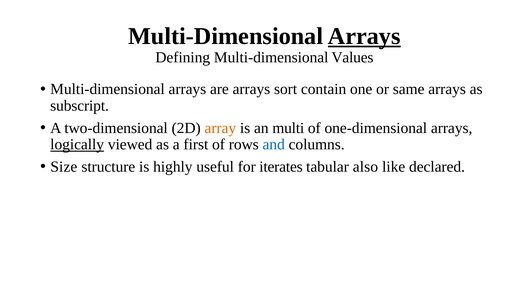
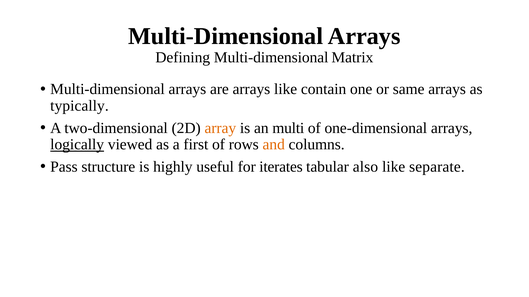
Arrays underline: present -> none (364, 36)
Values: Values -> Matrix (352, 58)
arrays sort: sort -> like (286, 89)
subscript: subscript -> typically (79, 106)
and colour: blue -> orange (274, 145)
Size: Size -> Pass (64, 167)
declared: declared -> separate (437, 167)
